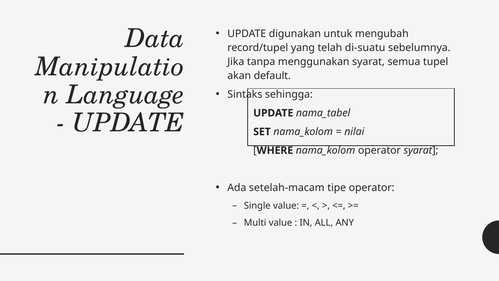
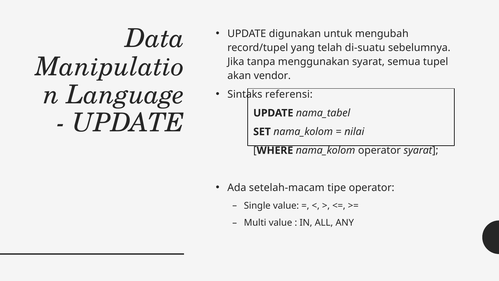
default: default -> vendor (272, 76)
sehingga: sehingga -> referensi (289, 94)
